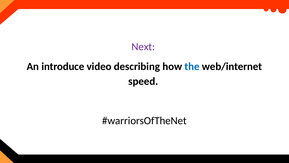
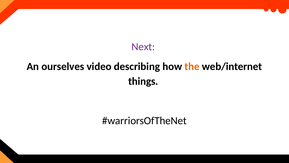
introduce: introduce -> ourselves (63, 66)
the colour: blue -> orange (192, 66)
speed: speed -> things (143, 81)
